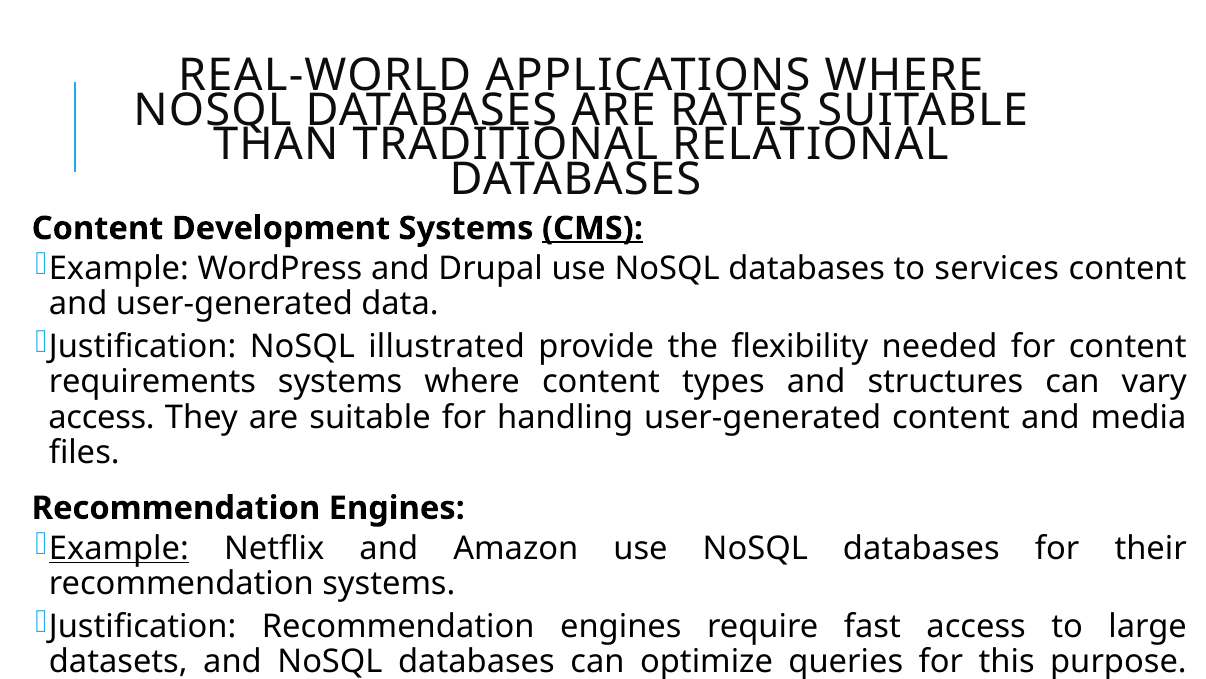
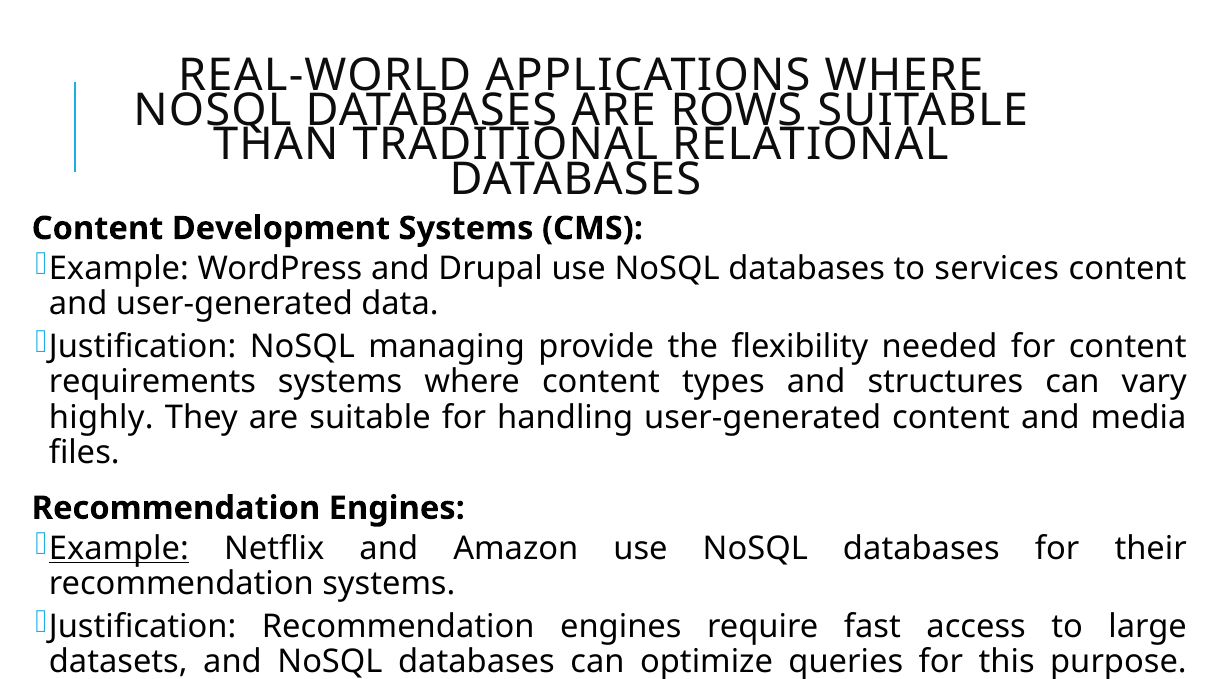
RATES: RATES -> ROWS (736, 110)
CMS underline: present -> none (592, 228)
illustrated: illustrated -> managing (447, 347)
access: access -> highly (101, 417)
